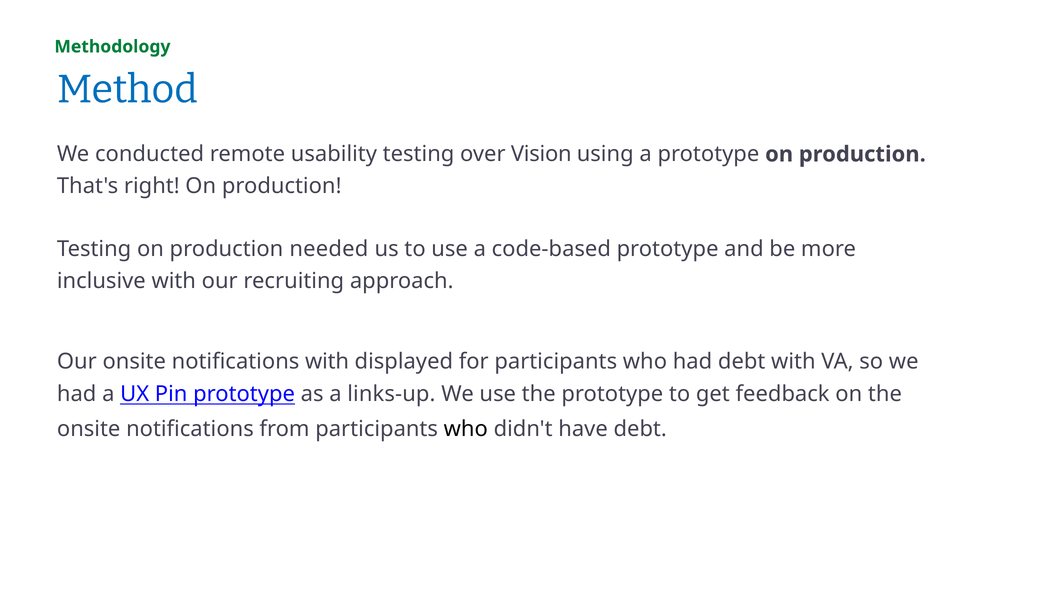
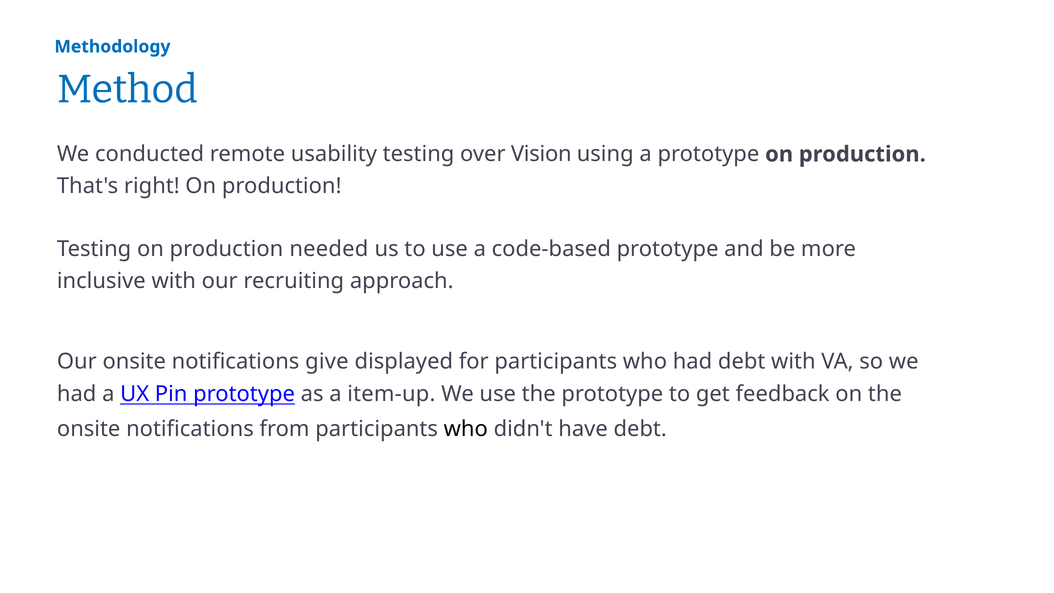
Methodology colour: green -> blue (112, 47)
notifications with: with -> give (327, 361)
links-up: links-up -> item-up (391, 394)
